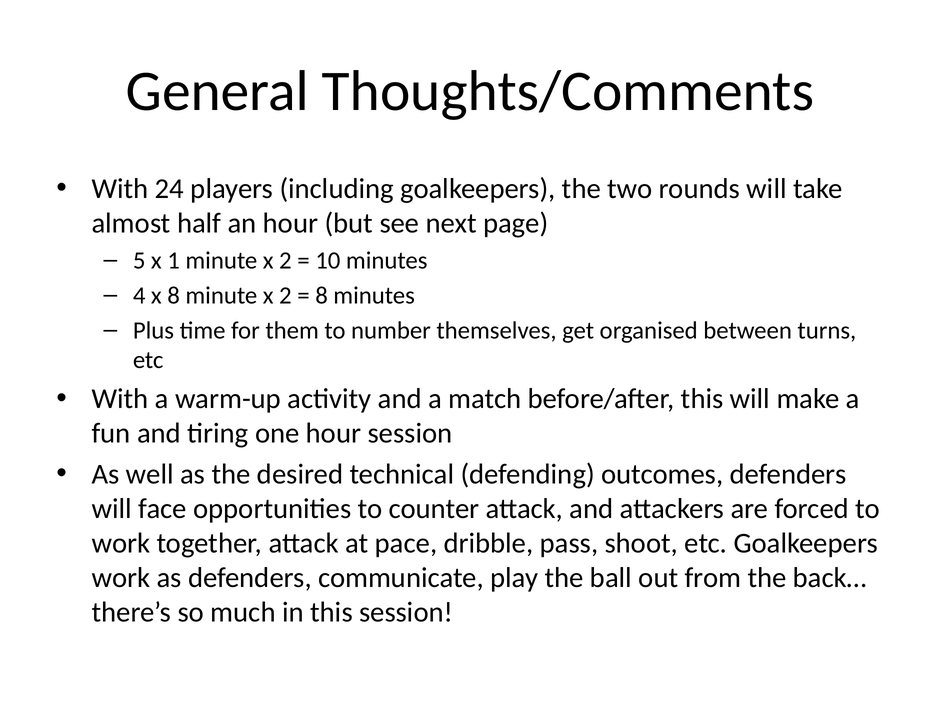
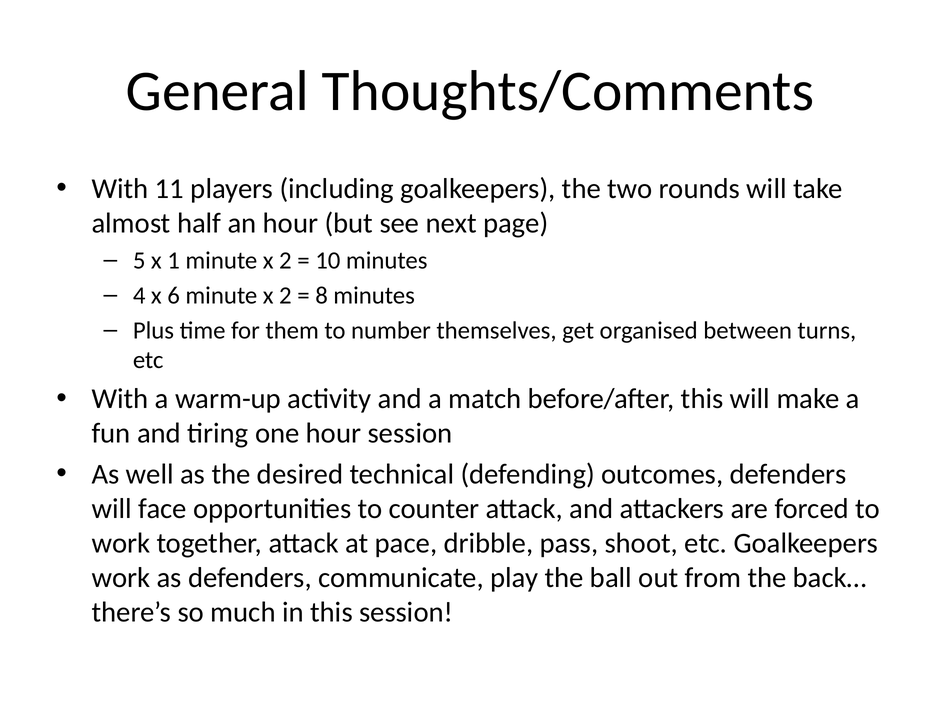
24: 24 -> 11 (169, 189)
x 8: 8 -> 6 (174, 295)
